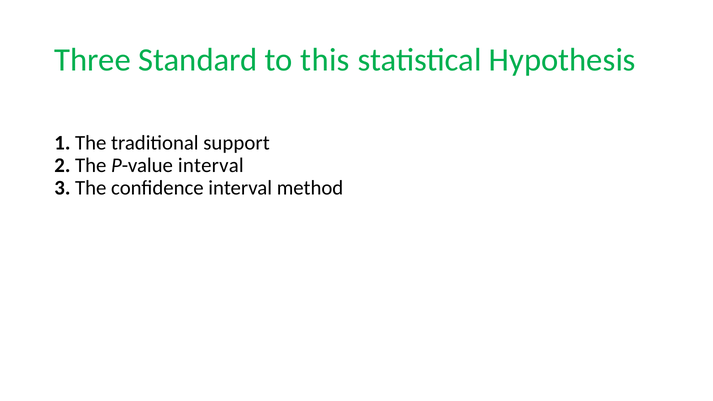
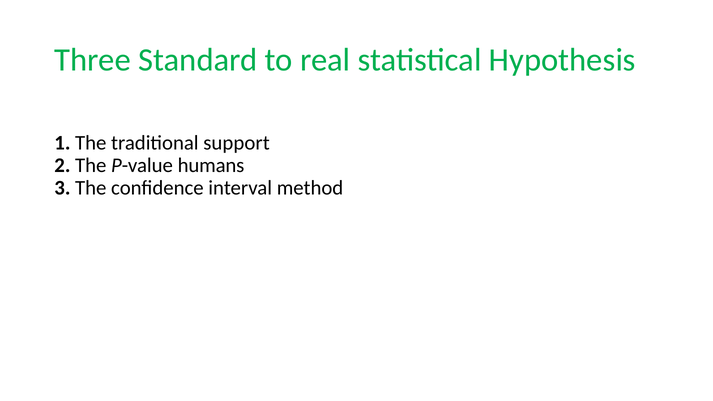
this: this -> real (325, 60)
P-value interval: interval -> humans (211, 165)
